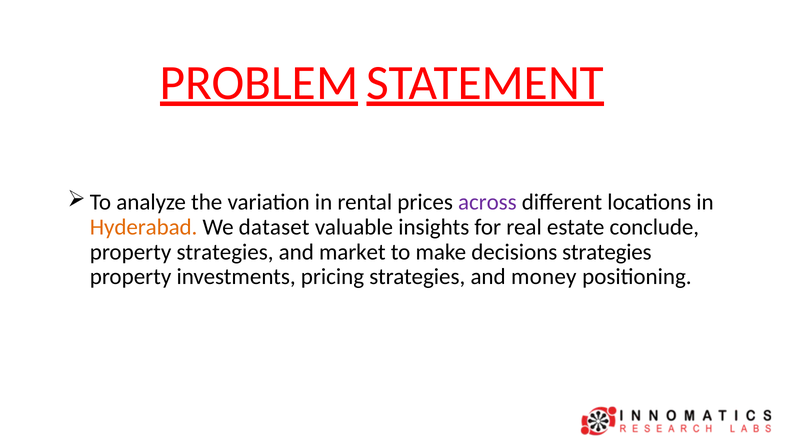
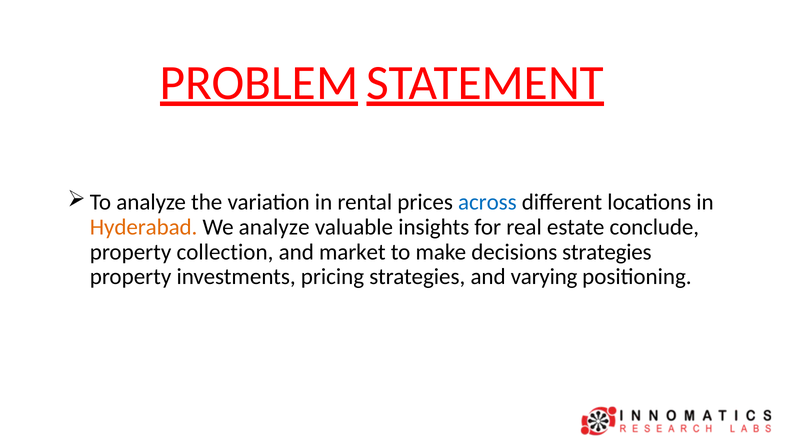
across colour: purple -> blue (487, 202)
We dataset: dataset -> analyze (274, 227)
property strategies: strategies -> collection (225, 252)
money: money -> varying (544, 277)
